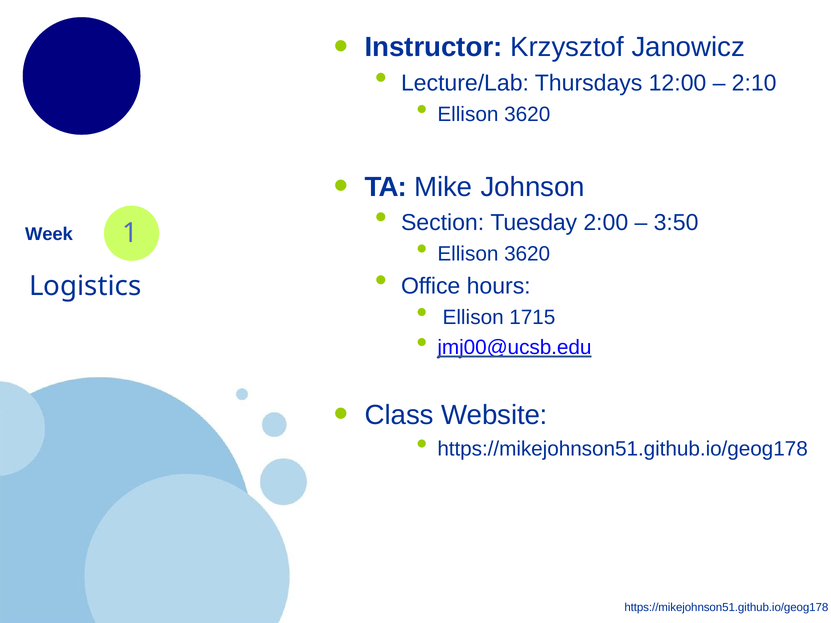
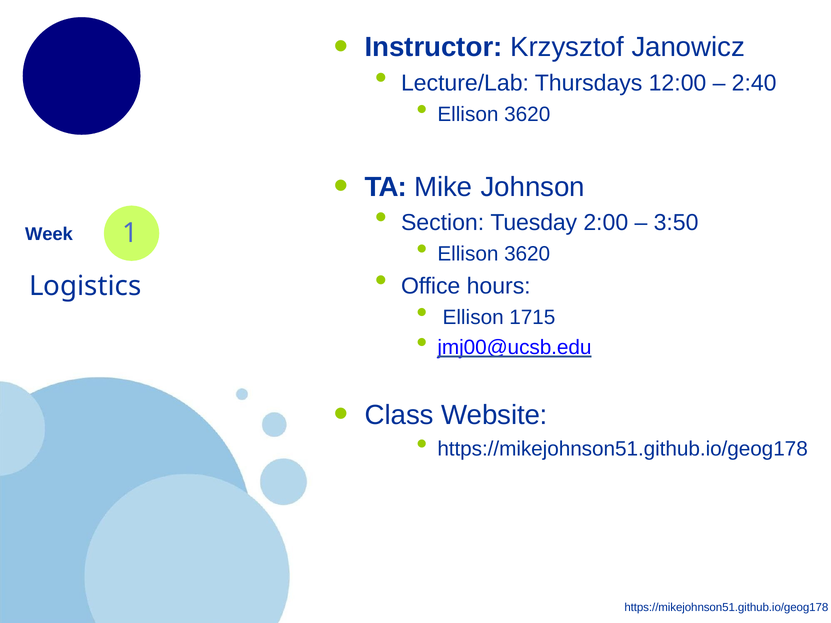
2:10: 2:10 -> 2:40 (754, 83)
